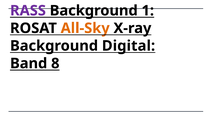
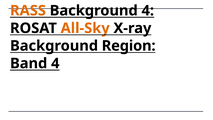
RASS colour: purple -> orange (28, 11)
Background 1: 1 -> 4 (148, 11)
Digital: Digital -> Region (129, 46)
Band 8: 8 -> 4 (55, 63)
